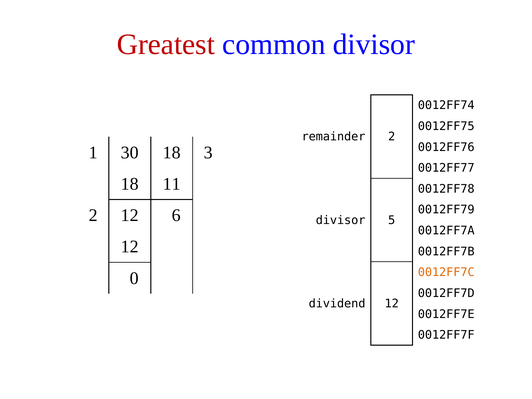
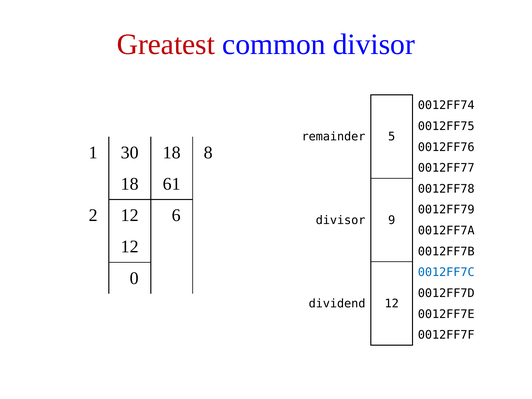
remainder 2: 2 -> 5 (392, 137)
3: 3 -> 8 (208, 153)
11: 11 -> 61 (172, 184)
5: 5 -> 9 (392, 220)
0012FF7C colour: orange -> blue (446, 272)
